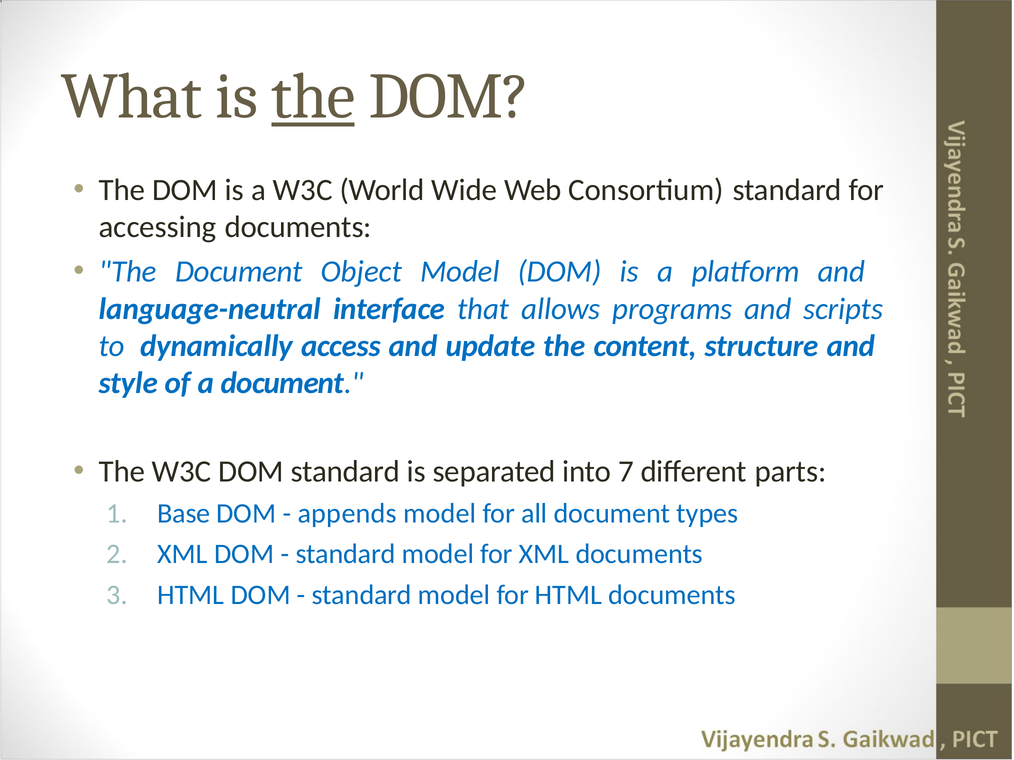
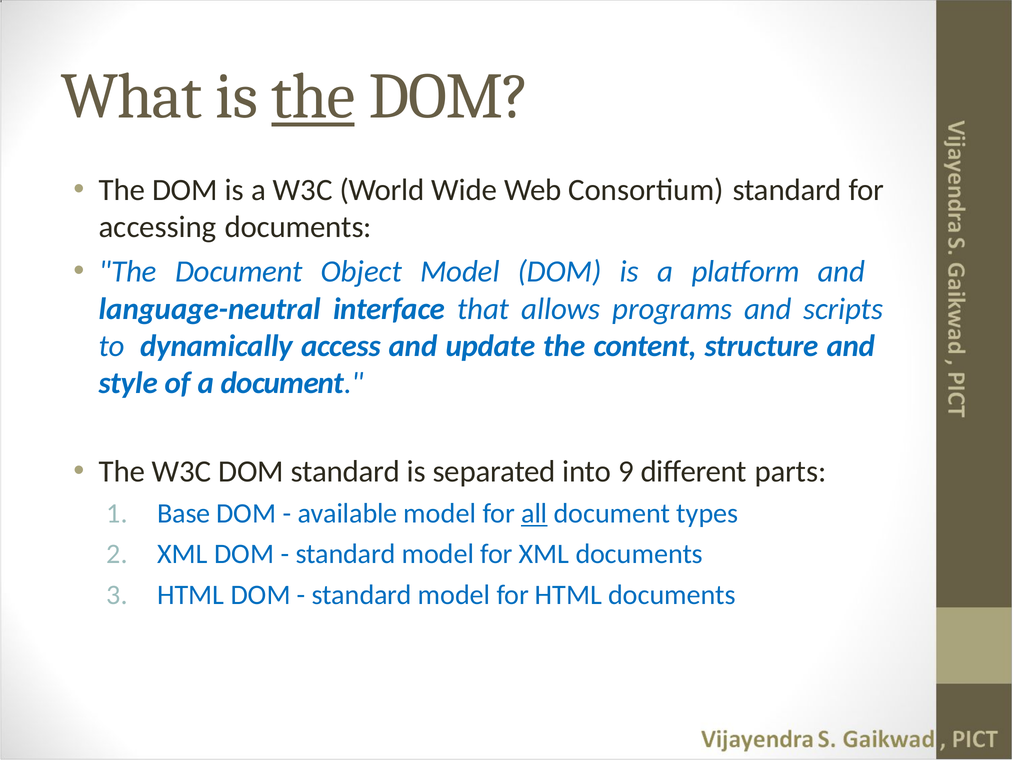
7: 7 -> 9 (626, 472)
appends: appends -> available (348, 514)
all underline: none -> present (534, 514)
